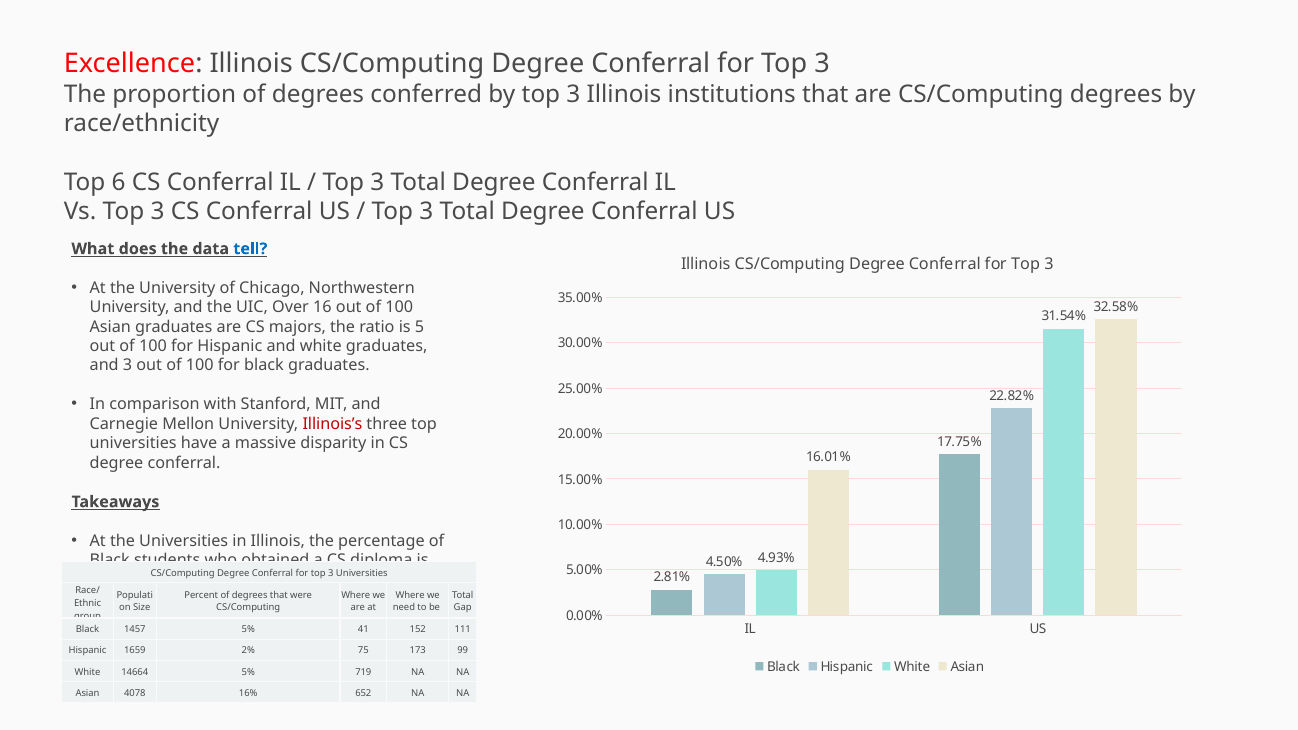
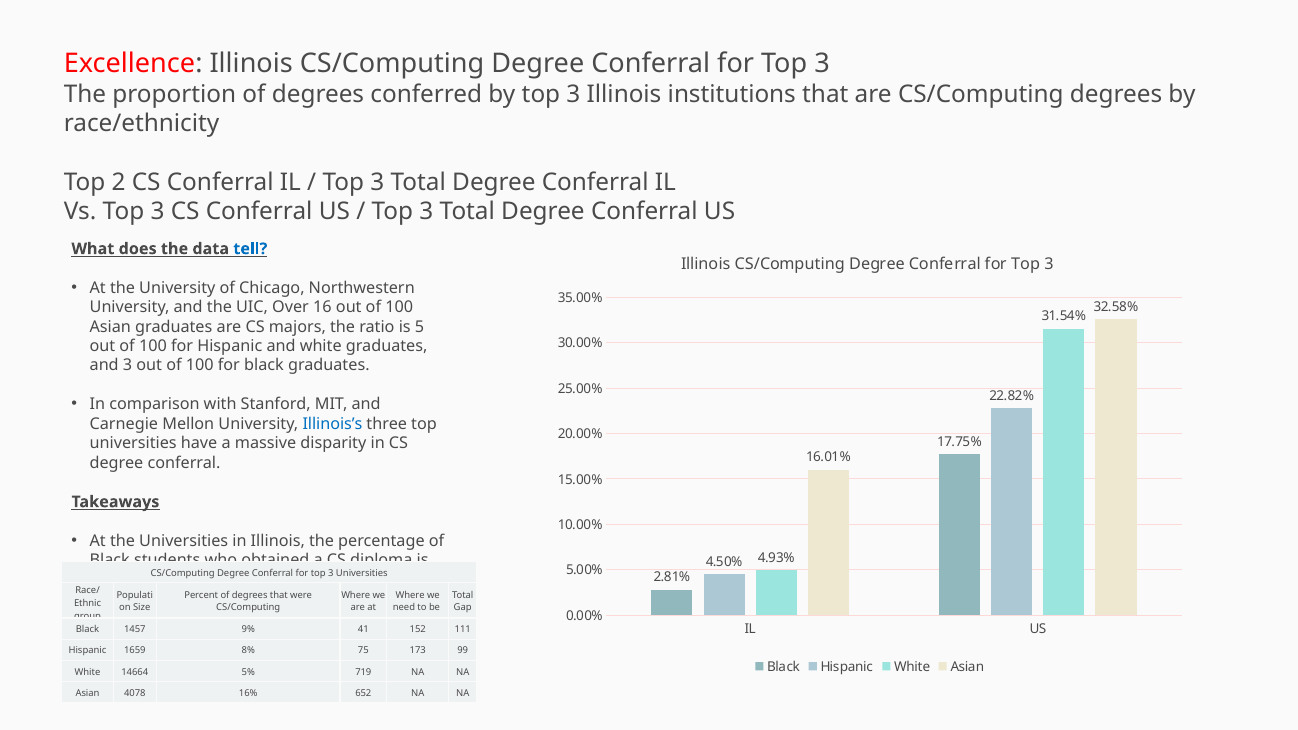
6: 6 -> 2 (119, 182)
Illinois’s colour: red -> blue (332, 424)
1457 5%: 5% -> 9% (248, 630)
2%: 2% -> 8% (248, 651)
